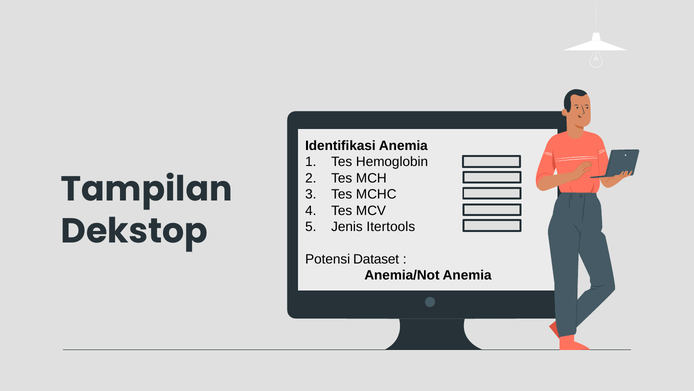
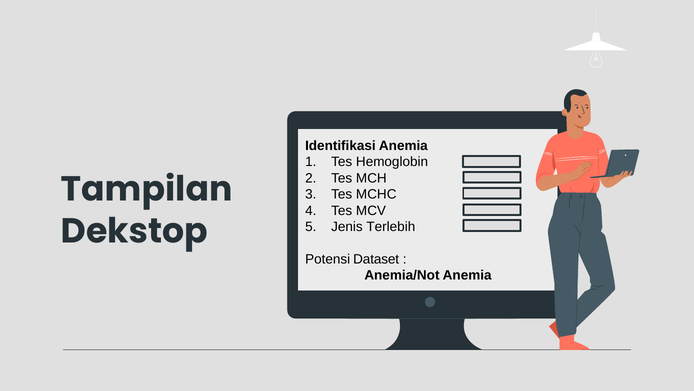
Itertools: Itertools -> Terlebih (391, 226)
